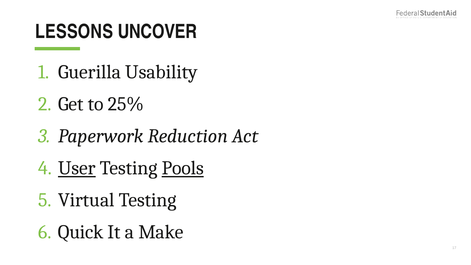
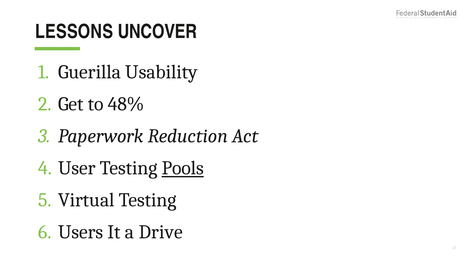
25%: 25% -> 48% (126, 104)
User underline: present -> none (77, 168)
Quick: Quick -> Users (81, 232)
Make: Make -> Drive (161, 232)
